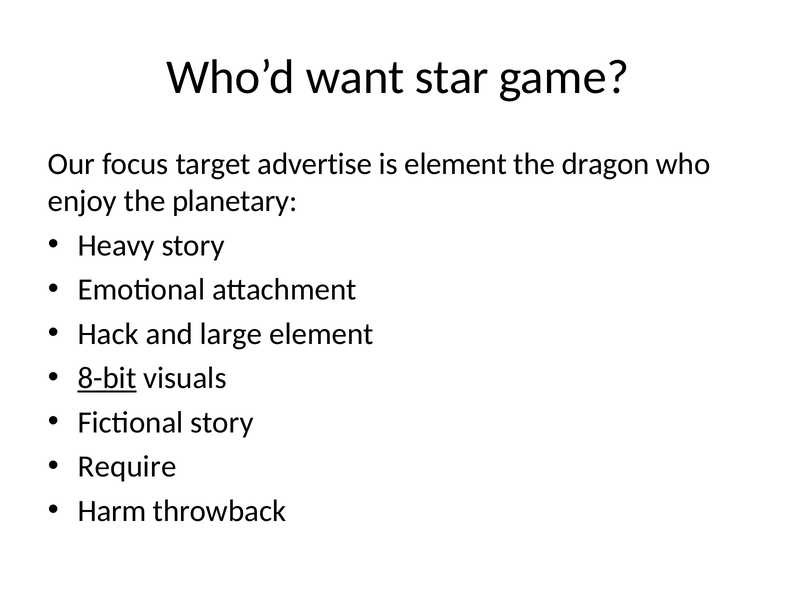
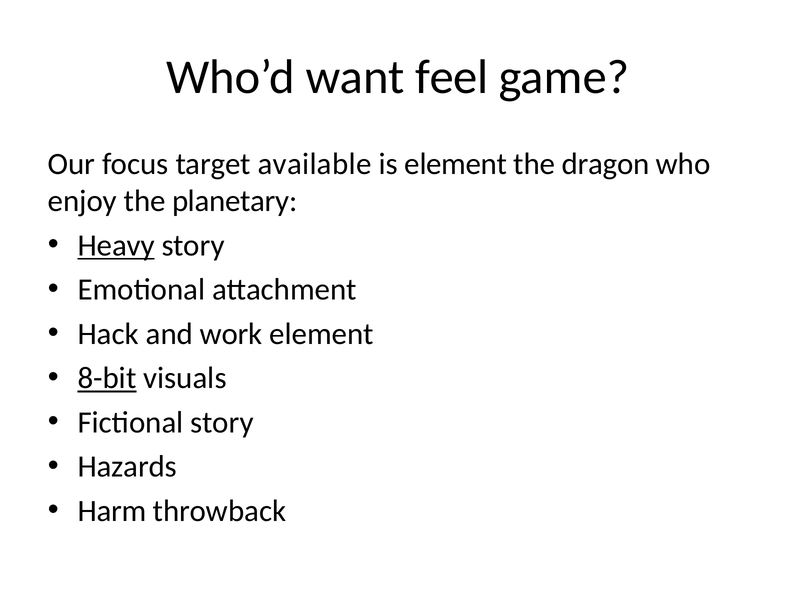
star: star -> feel (452, 77)
advertise: advertise -> available (315, 164)
Heavy underline: none -> present (116, 245)
large: large -> work (231, 334)
Require: Require -> Hazards (127, 467)
